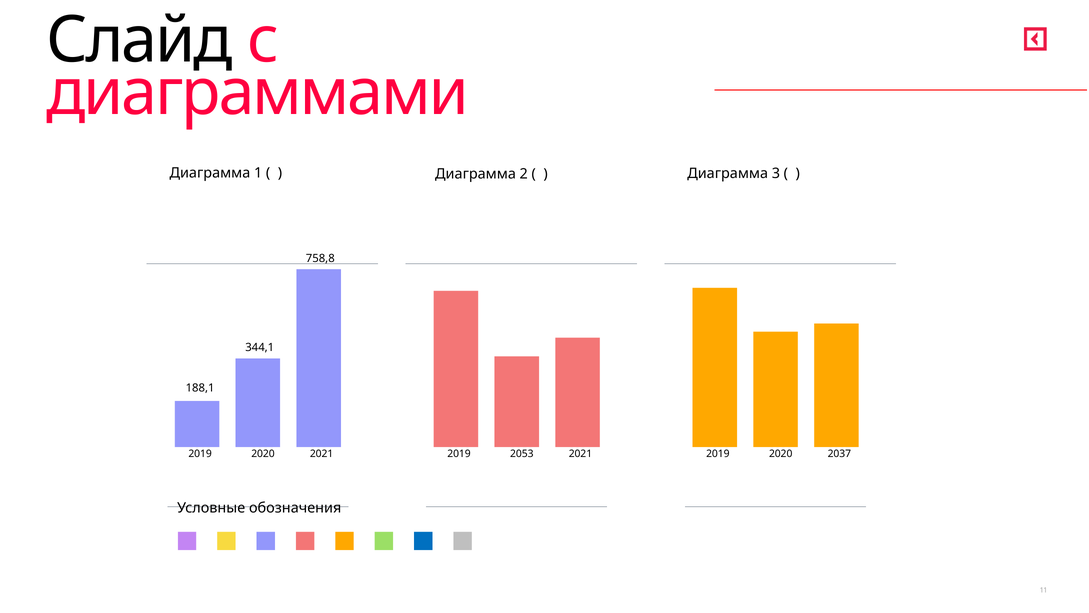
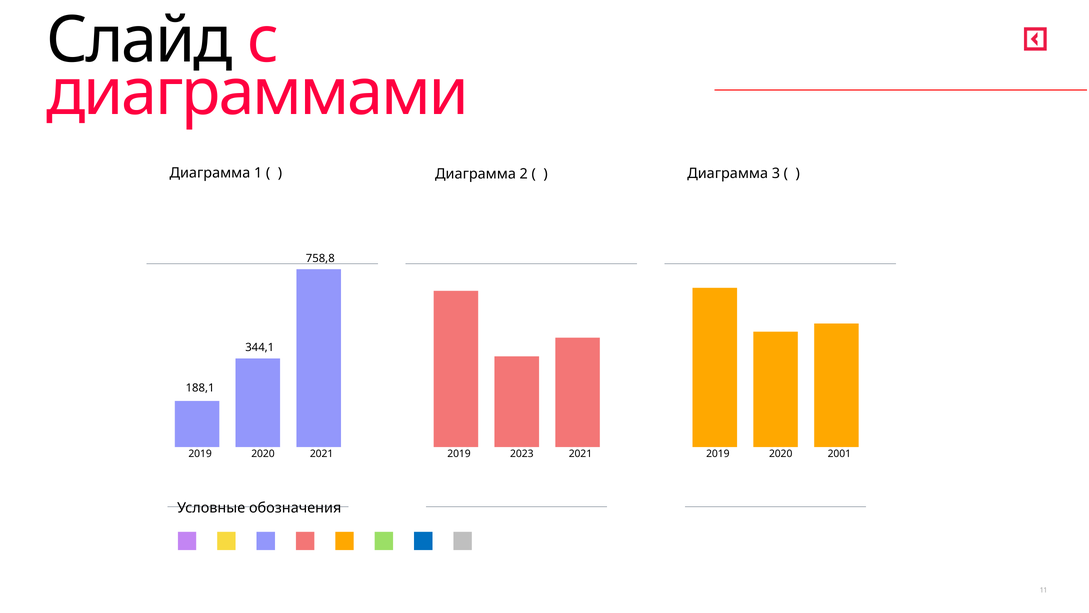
2053: 2053 -> 2023 (522, 453)
2037: 2037 -> 2001 (839, 453)
